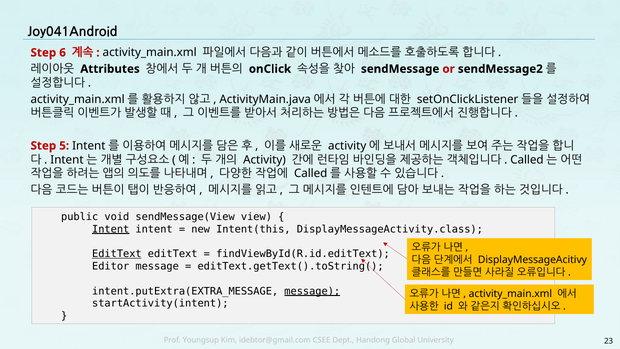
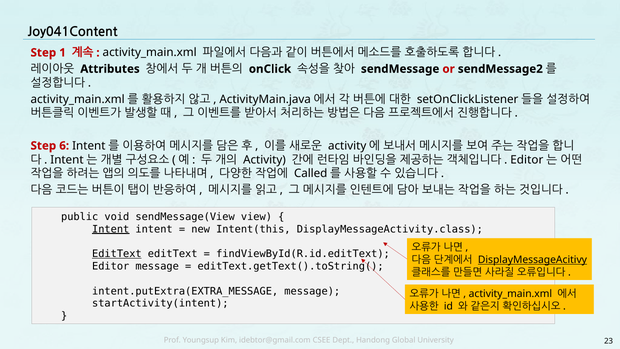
Joy041Android: Joy041Android -> Joy041Content (73, 32)
6: 6 -> 1 (63, 53)
5: 5 -> 6 (64, 146)
Called: Called -> Editor (527, 160)
DisplayMessageAcitivy underline: none -> present (532, 260)
message underline: present -> none (312, 291)
